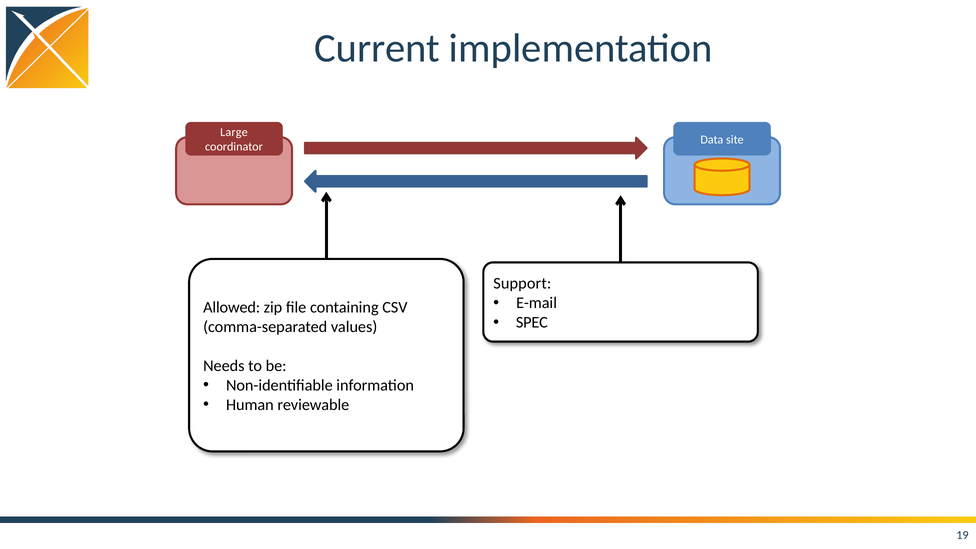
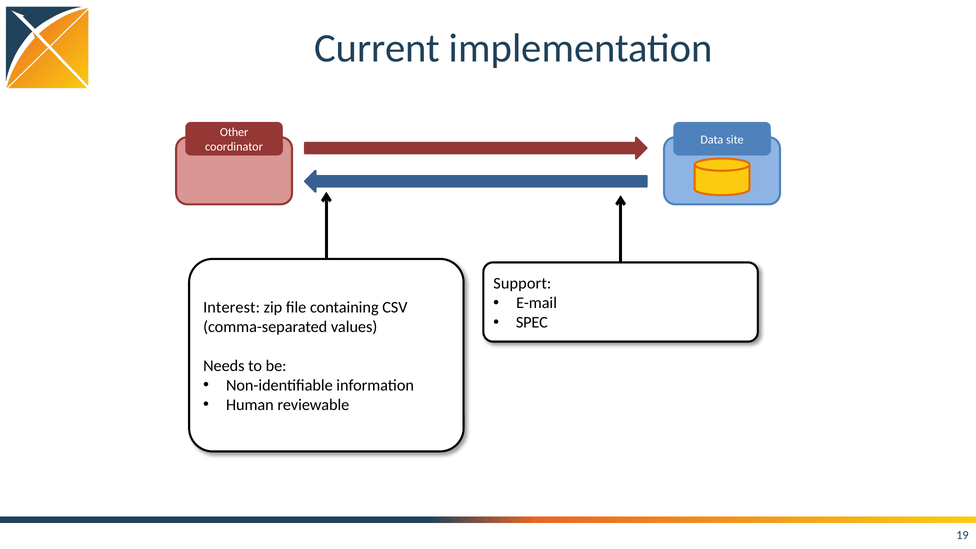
Large: Large -> Other (234, 132)
Allowed: Allowed -> Interest (232, 307)
